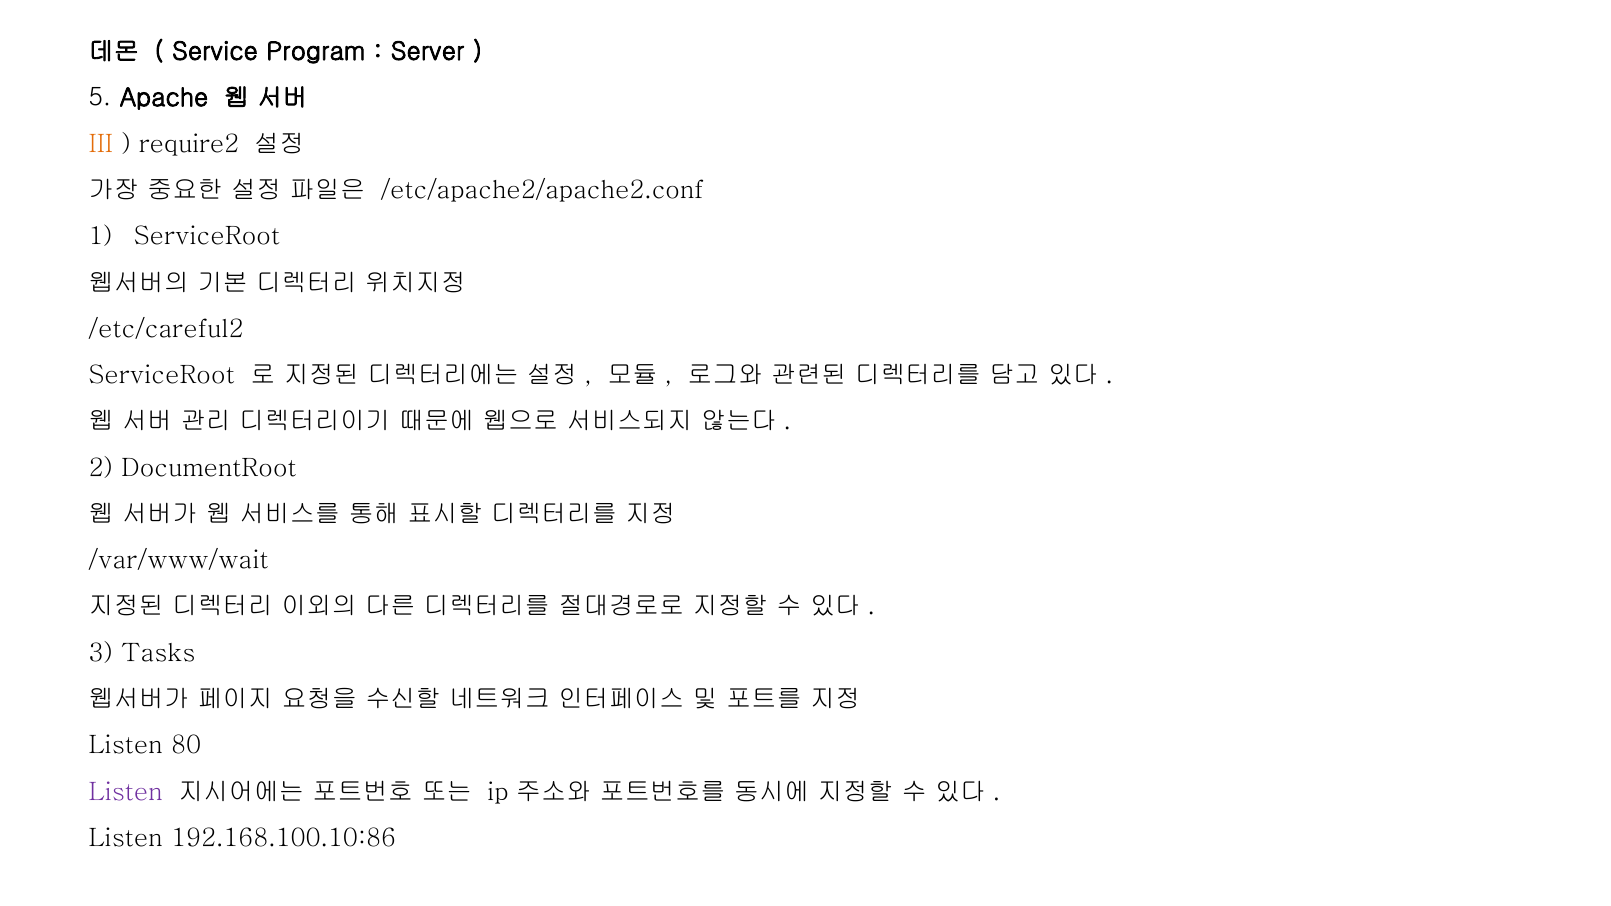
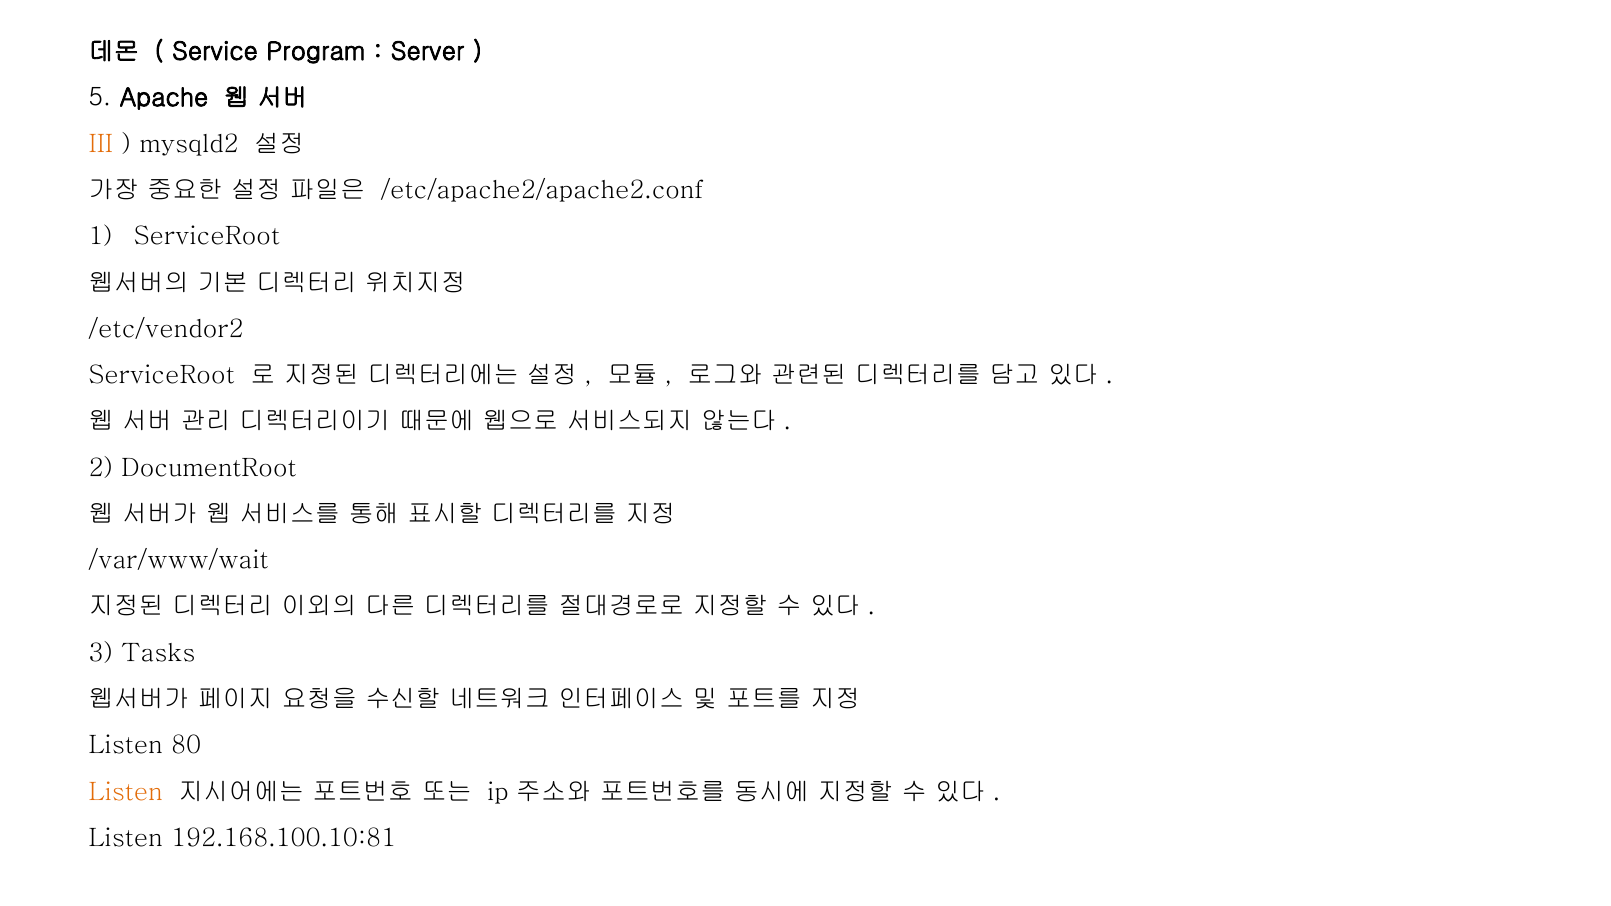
require2: require2 -> mysqld2 (189, 144)
/etc/careful2: /etc/careful2 -> /etc/vendor2 (166, 329)
Listen colour: purple -> orange (126, 792)
192.168.100.10:86: 192.168.100.10:86 -> 192.168.100.10:81 (284, 838)
